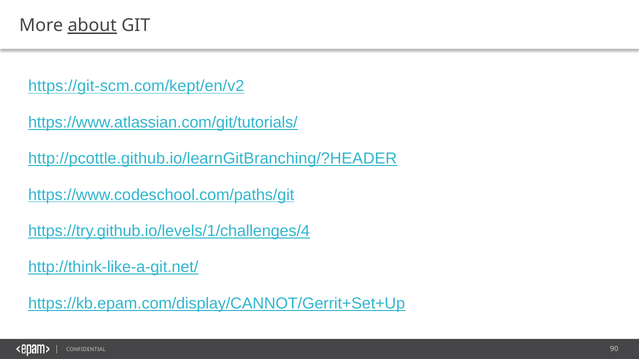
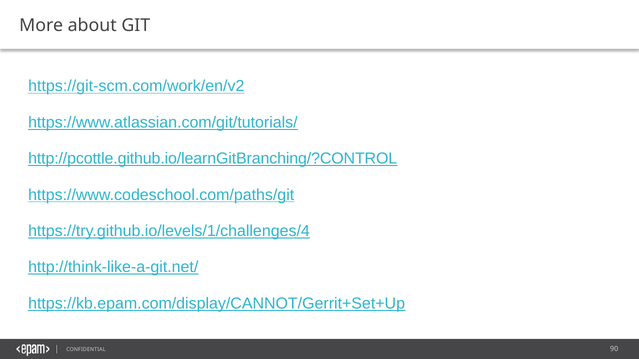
about underline: present -> none (92, 26)
https://git-scm.com/kept/en/v2: https://git-scm.com/kept/en/v2 -> https://git-scm.com/work/en/v2 (136, 86)
http://pcottle.github.io/learnGitBranching/?HEADER: http://pcottle.github.io/learnGitBranching/?HEADER -> http://pcottle.github.io/learnGitBranching/?CONTROL (213, 159)
